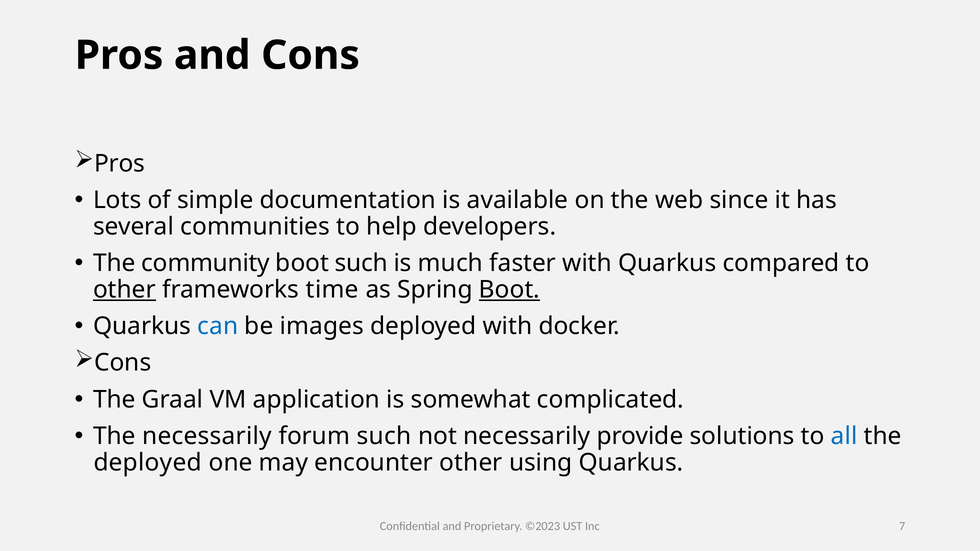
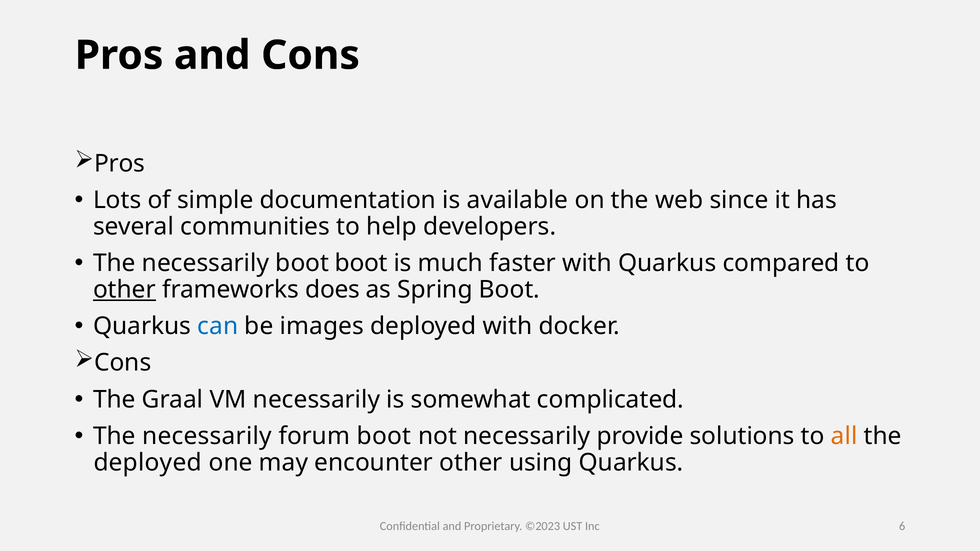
community: community -> necessarily (206, 263)
boot such: such -> boot (361, 263)
time: time -> does (333, 290)
Boot underline: present -> none (509, 290)
VM application: application -> necessarily (316, 400)
forum such: such -> boot (384, 436)
all colour: blue -> orange (844, 436)
7: 7 -> 6 (902, 526)
